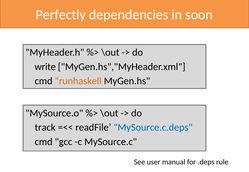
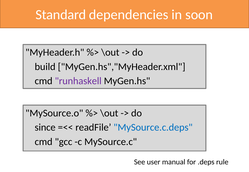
Perfectly: Perfectly -> Standard (61, 15)
write: write -> build (45, 67)
runhaskell colour: orange -> purple (78, 81)
track: track -> since (45, 128)
